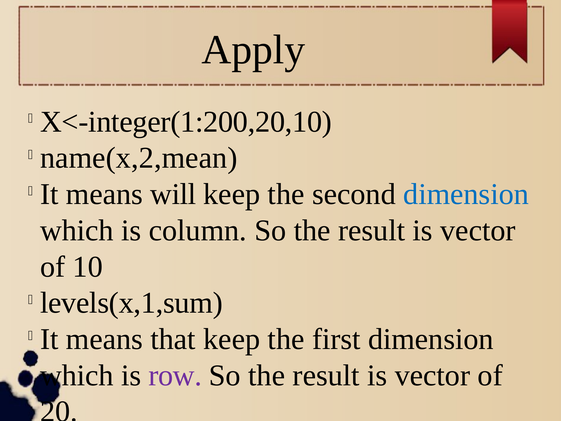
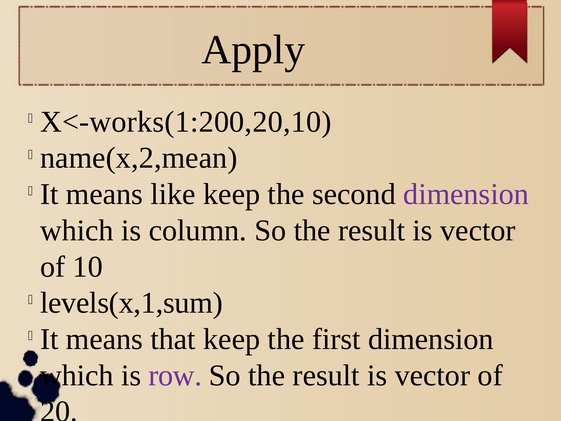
X<-integer(1:200,20,10: X<-integer(1:200,20,10 -> X<-works(1:200,20,10 (186, 122)
will: will -> like (173, 194)
dimension colour: blue -> purple (466, 194)
